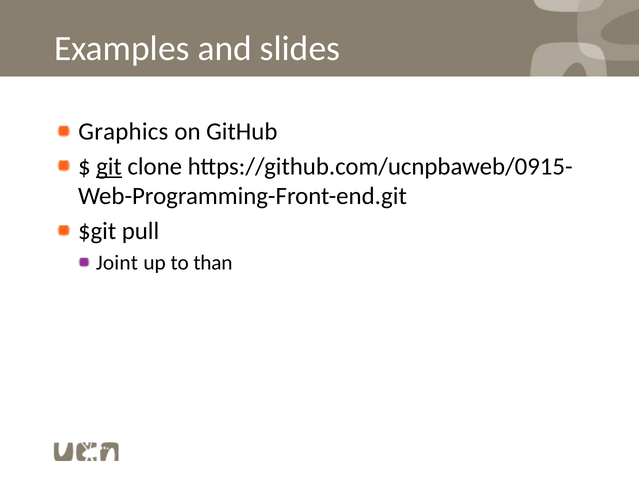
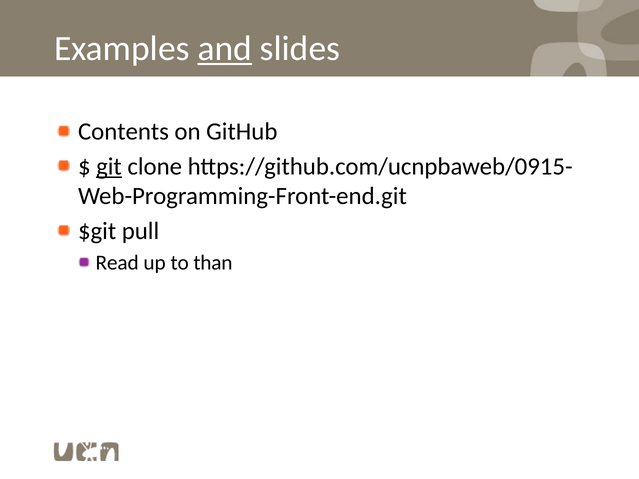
and underline: none -> present (225, 49)
Graphics: Graphics -> Contents (123, 132)
Joint: Joint -> Read (117, 263)
